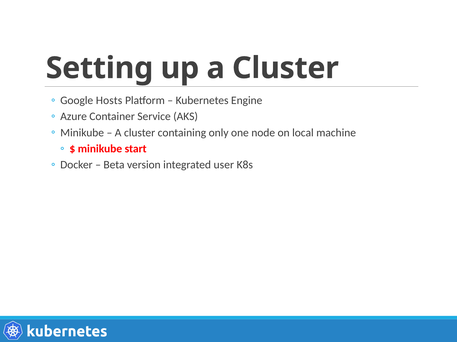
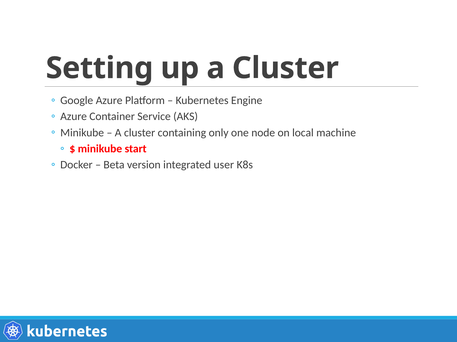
Google Hosts: Hosts -> Azure (109, 101)
